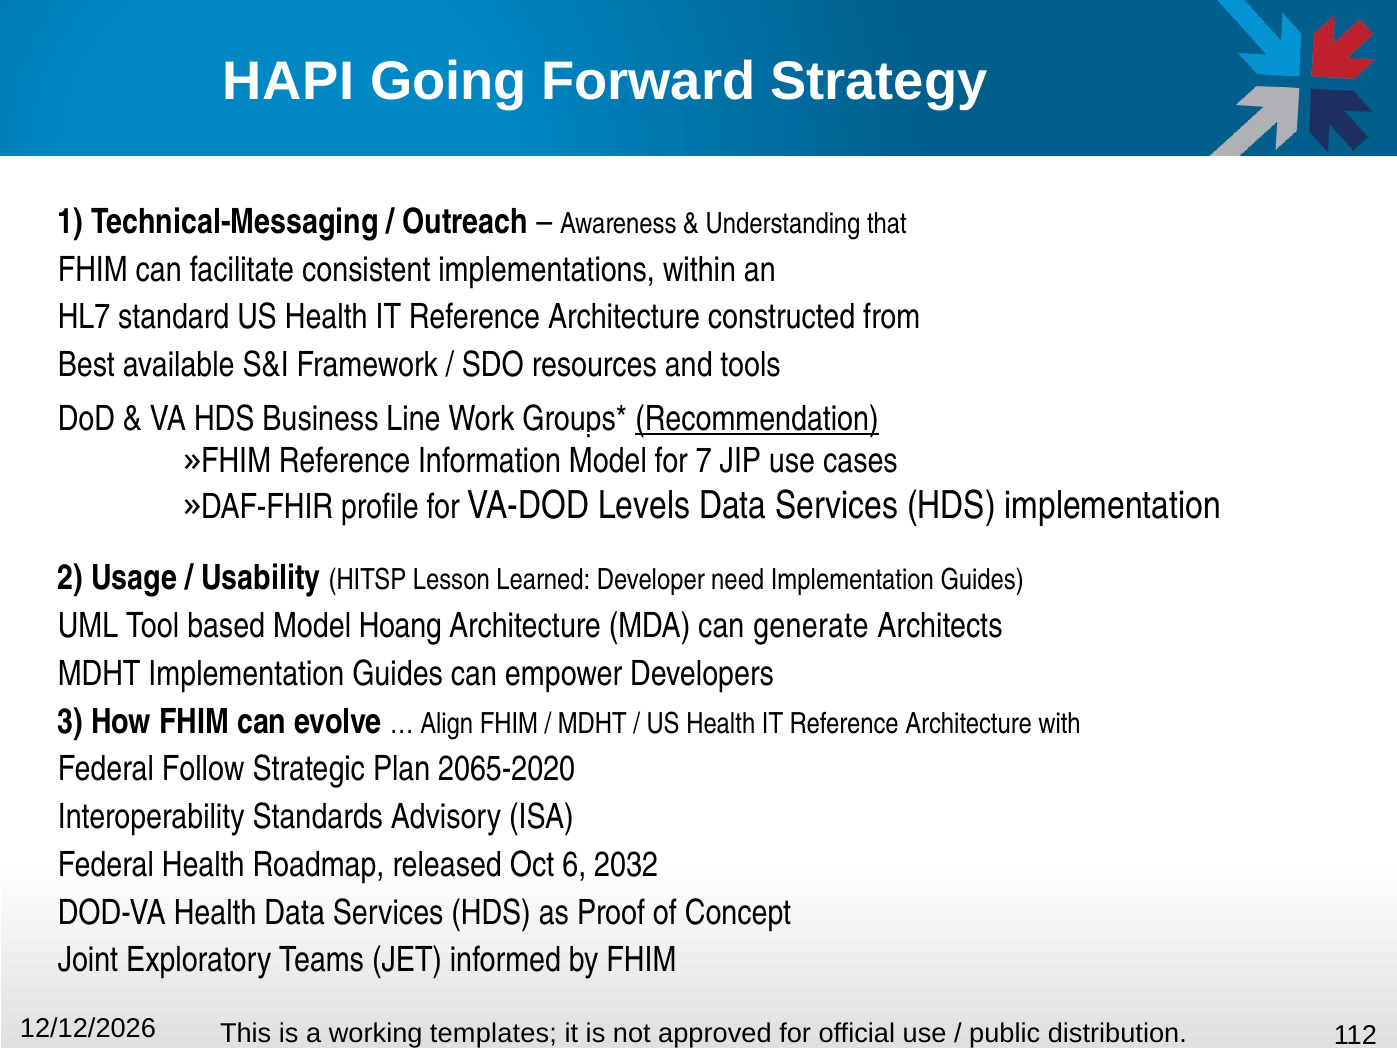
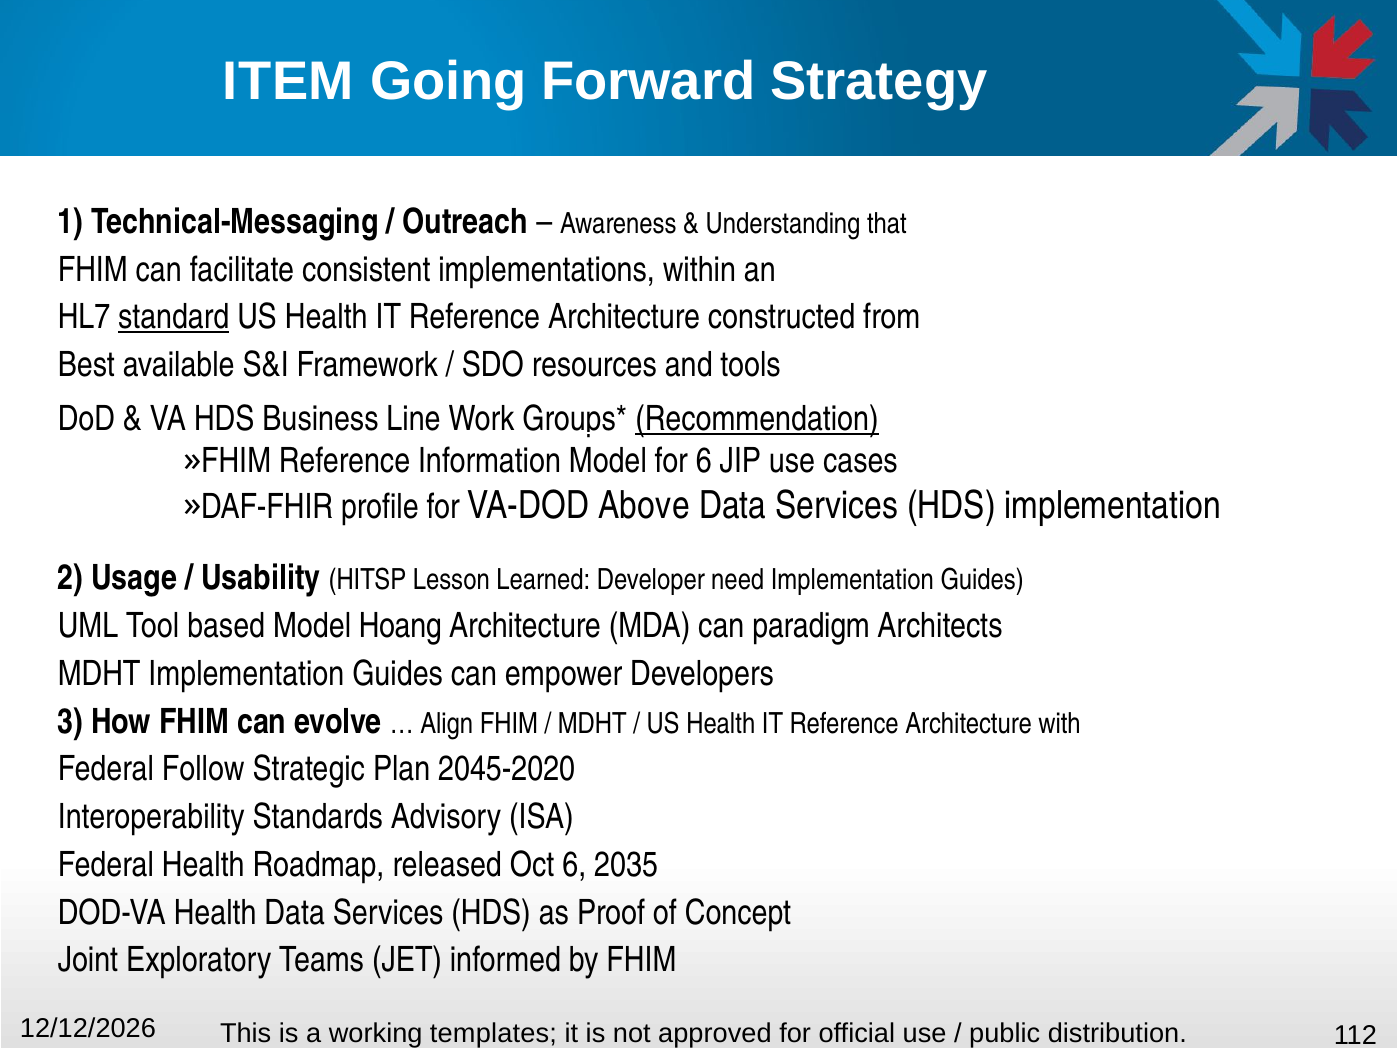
HAPI: HAPI -> ITEM (289, 82)
standard underline: none -> present (174, 317)
for 7: 7 -> 6 (704, 461)
Levels: Levels -> Above (644, 505)
generate: generate -> paradigm (811, 626)
2065-2020: 2065-2020 -> 2045-2020 (507, 769)
2032: 2032 -> 2035 (626, 865)
